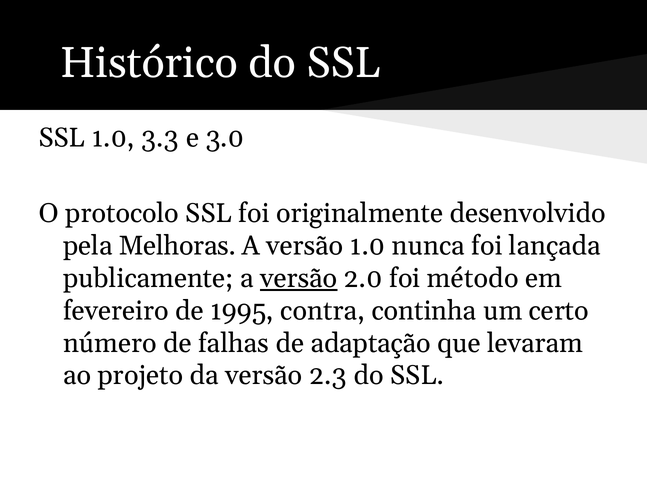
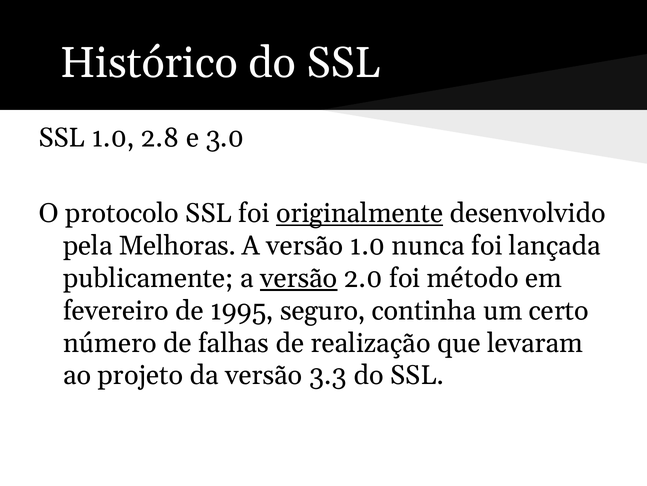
3.3: 3.3 -> 2.8 (160, 138)
originalmente underline: none -> present (360, 213)
contra: contra -> seguro (323, 310)
adaptação: adaptação -> realização (371, 343)
2.3: 2.3 -> 3.3 (328, 375)
